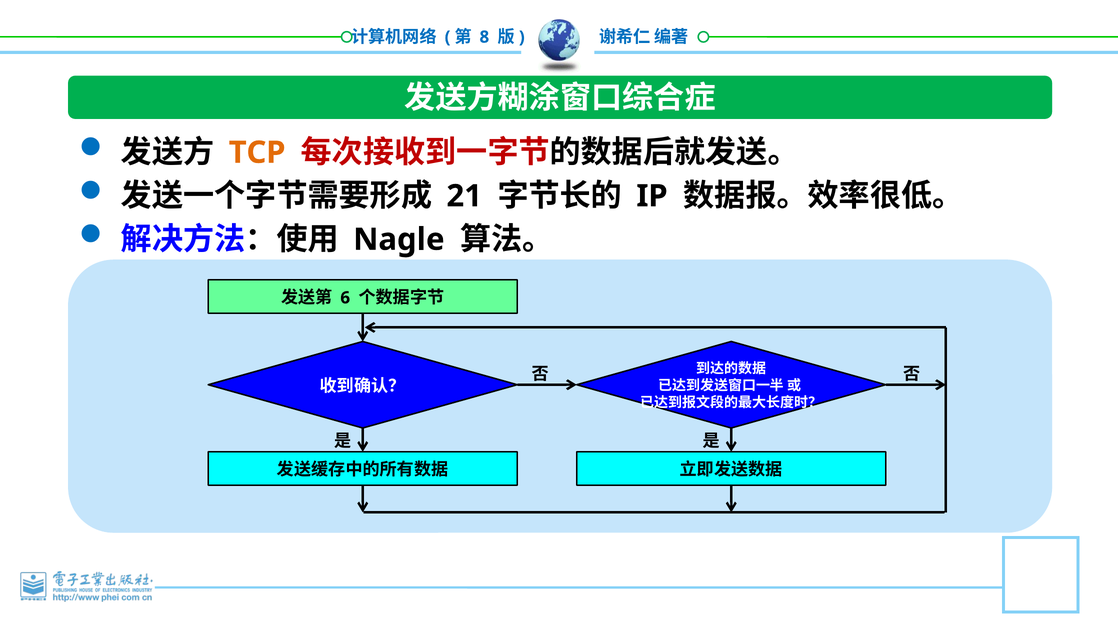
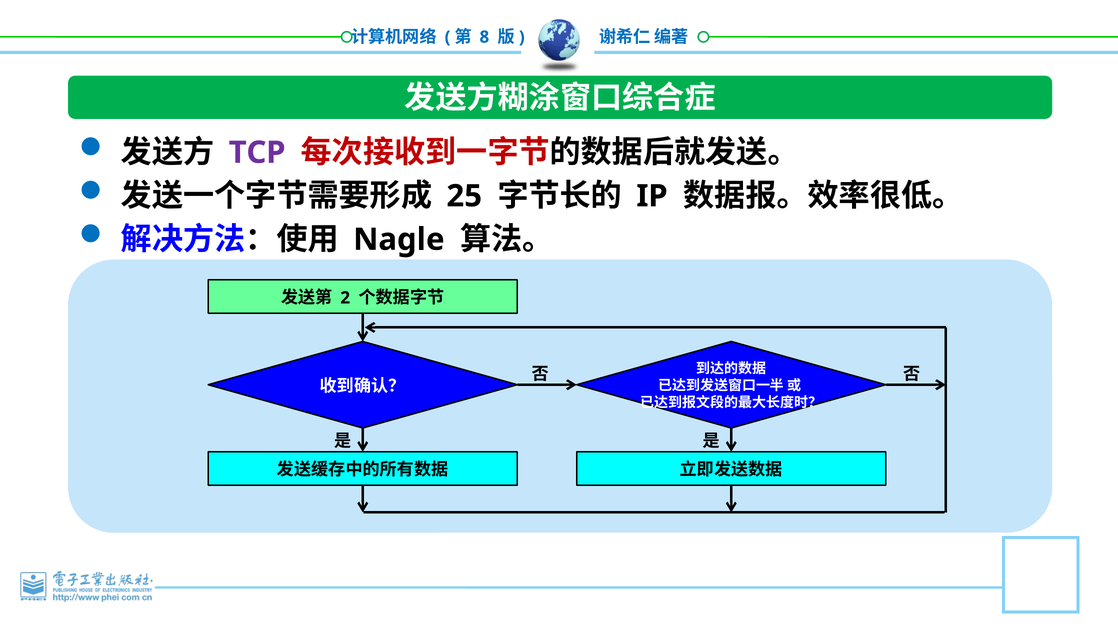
TCP colour: orange -> purple (257, 153)
21: 21 -> 25 (464, 196)
6: 6 -> 2 (345, 298)
